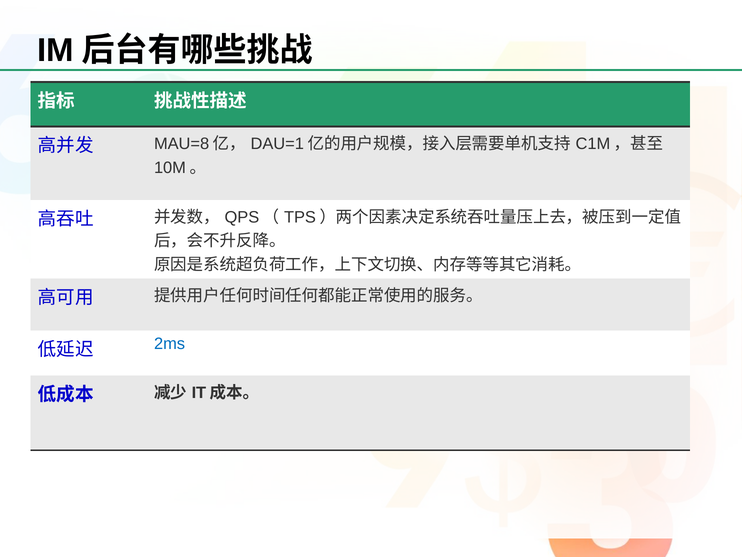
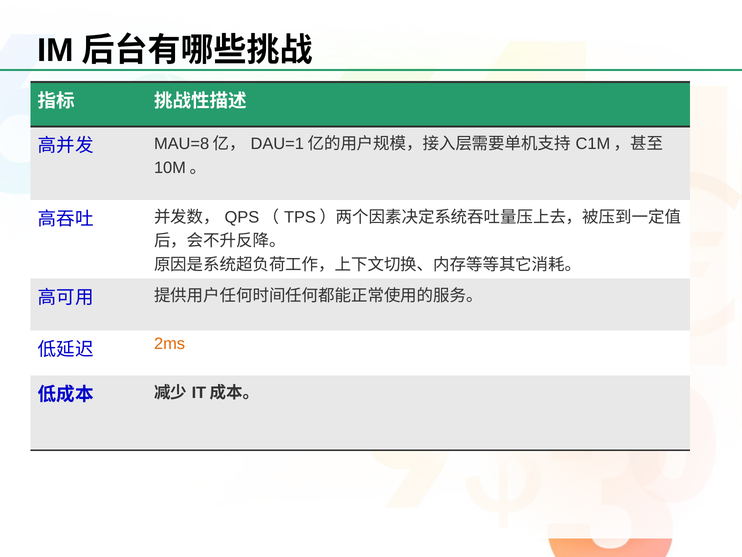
2ms colour: blue -> orange (170, 343)
